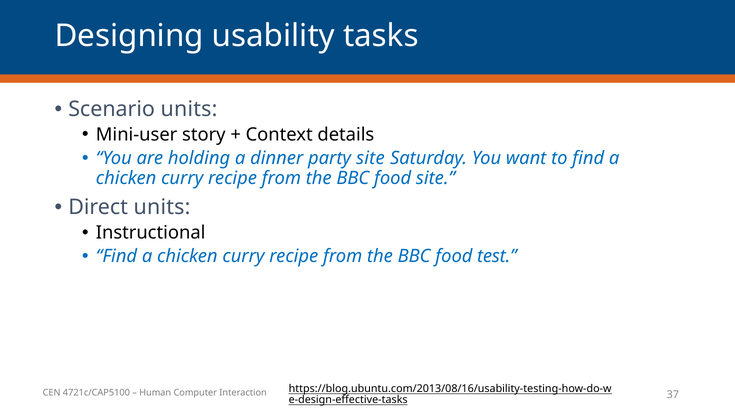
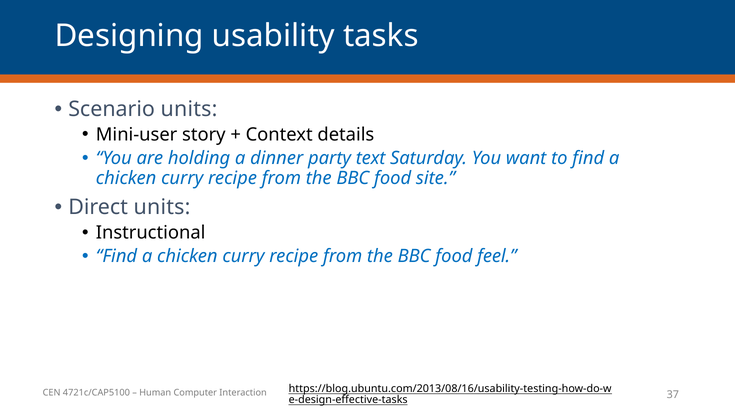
party site: site -> text (371, 158)
test: test -> feel (497, 256)
